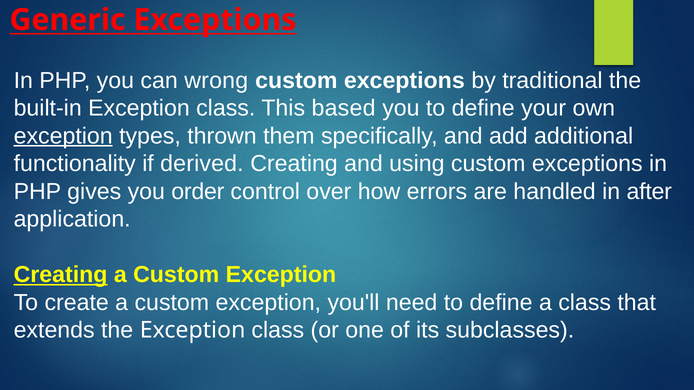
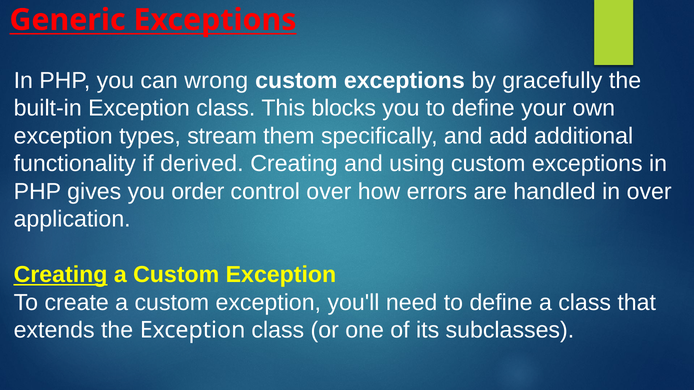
traditional: traditional -> gracefully (552, 81)
based: based -> blocks (344, 108)
exception underline: present -> none (63, 136)
thrown: thrown -> stream (222, 136)
in after: after -> over (649, 192)
